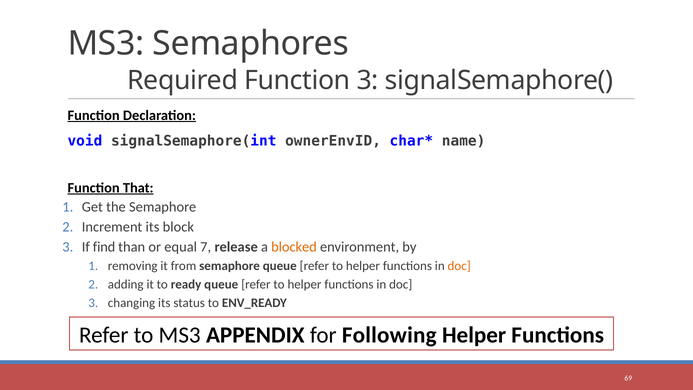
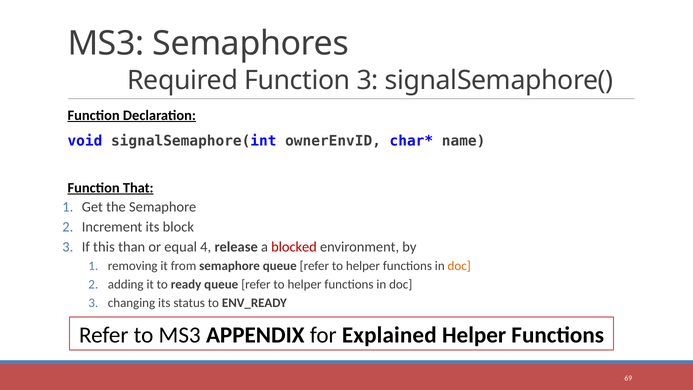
find: find -> this (104, 247)
7: 7 -> 4 (206, 247)
blocked colour: orange -> red (294, 247)
Following: Following -> Explained (389, 335)
